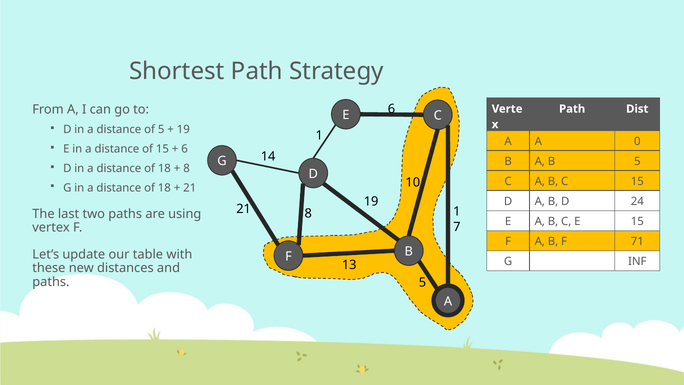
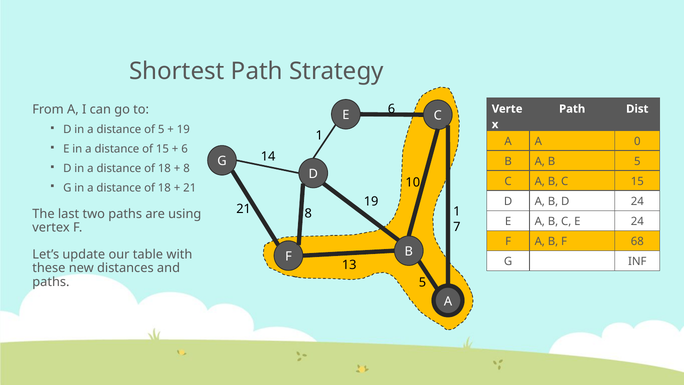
E 15: 15 -> 24 (637, 221)
71: 71 -> 68 (637, 241)
